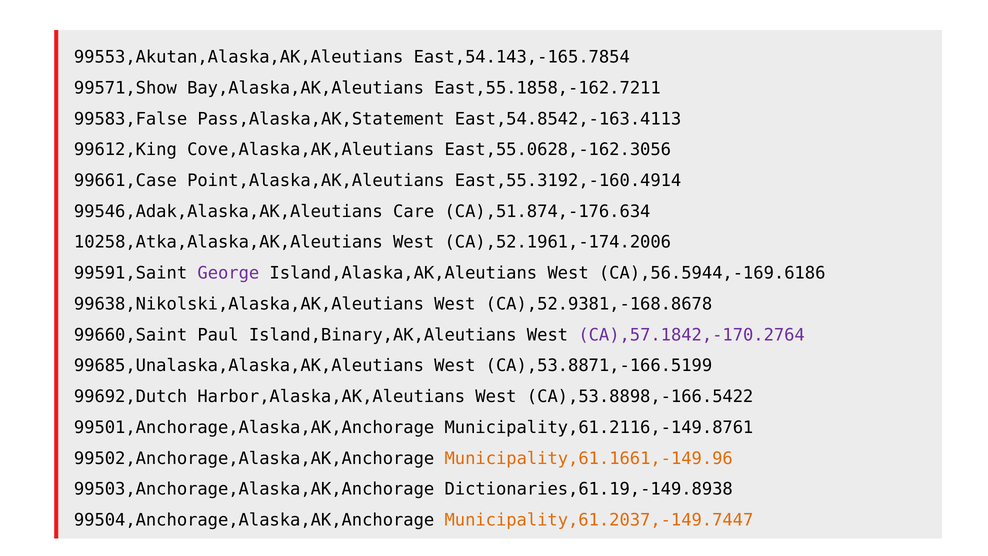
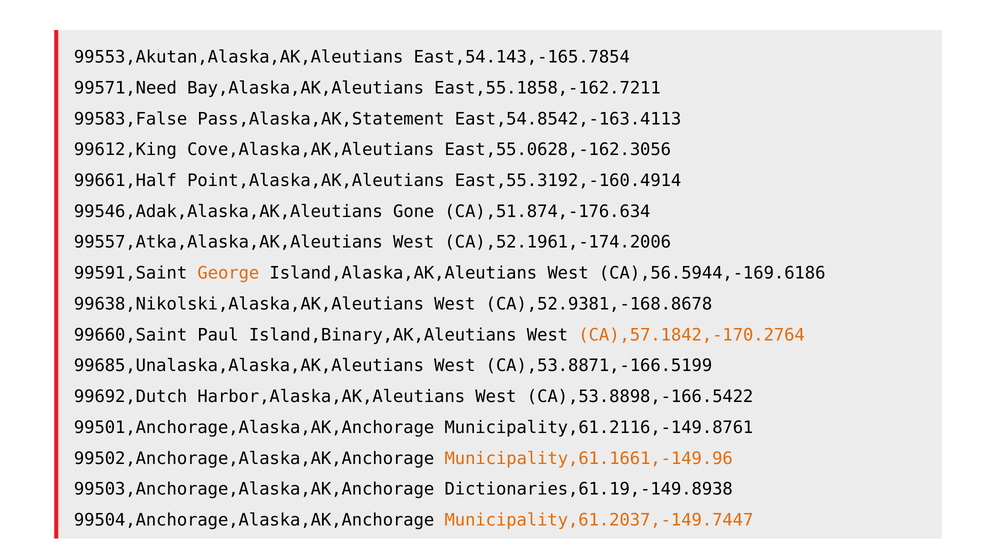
99571,Show: 99571,Show -> 99571,Need (125, 88)
99661,Case: 99661,Case -> 99661,Half (125, 181)
Care: Care -> Gone (414, 211)
10258,Atka,Alaska,AK,Aleutians: 10258,Atka,Alaska,AK,Aleutians -> 99557,Atka,Alaska,AK,Aleutians (228, 242)
George colour: purple -> orange (228, 273)
CA),57.1842,-170.2764 colour: purple -> orange (692, 335)
